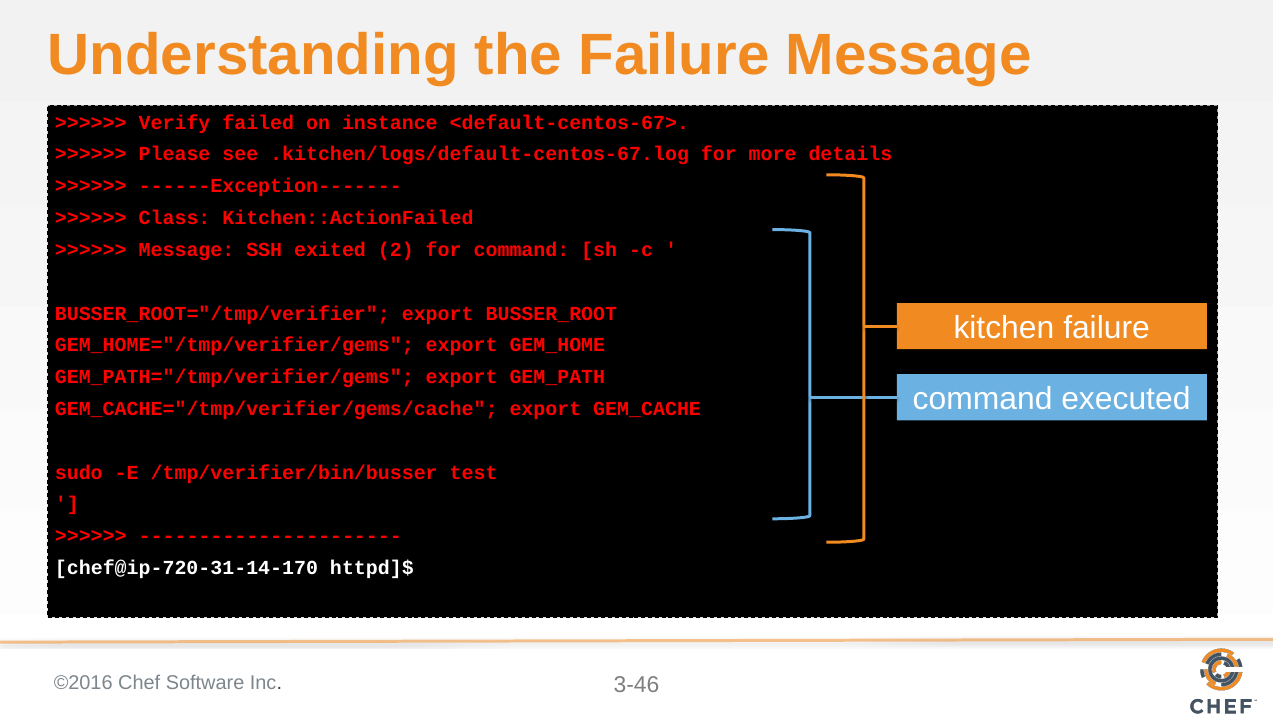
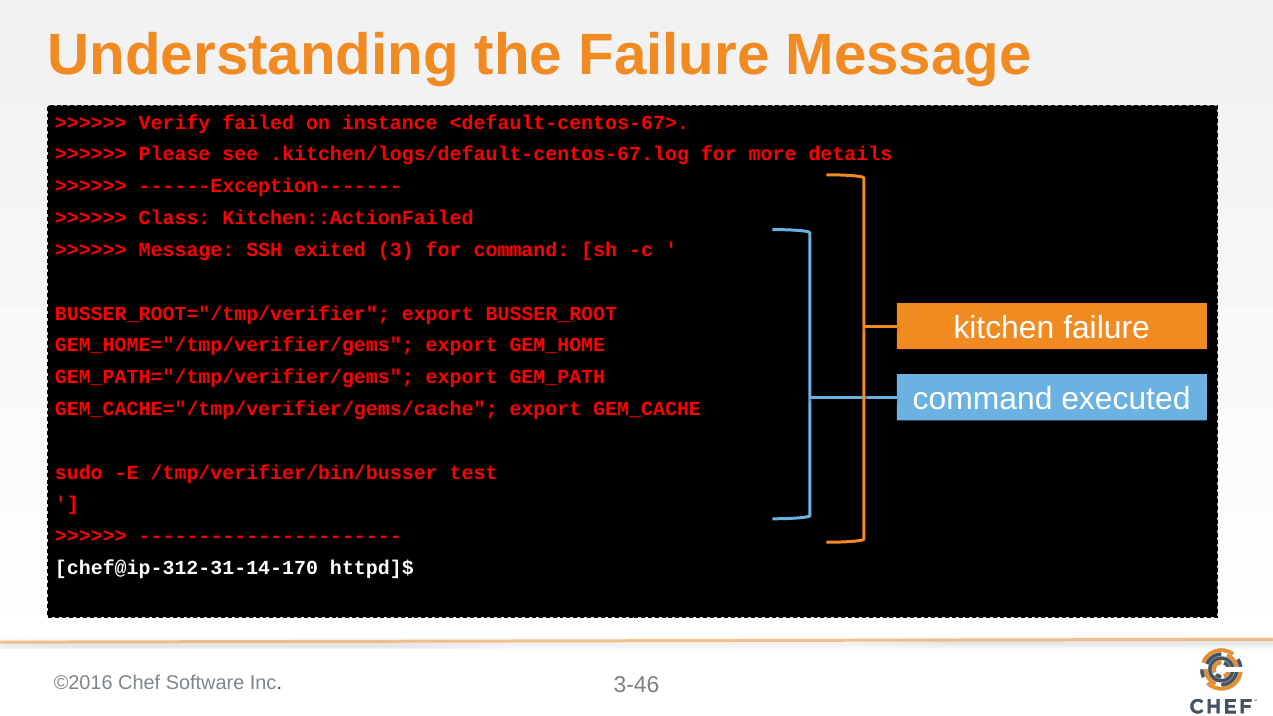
2: 2 -> 3 (396, 250)
chef@ip-720-31-14-170: chef@ip-720-31-14-170 -> chef@ip-312-31-14-170 (186, 568)
